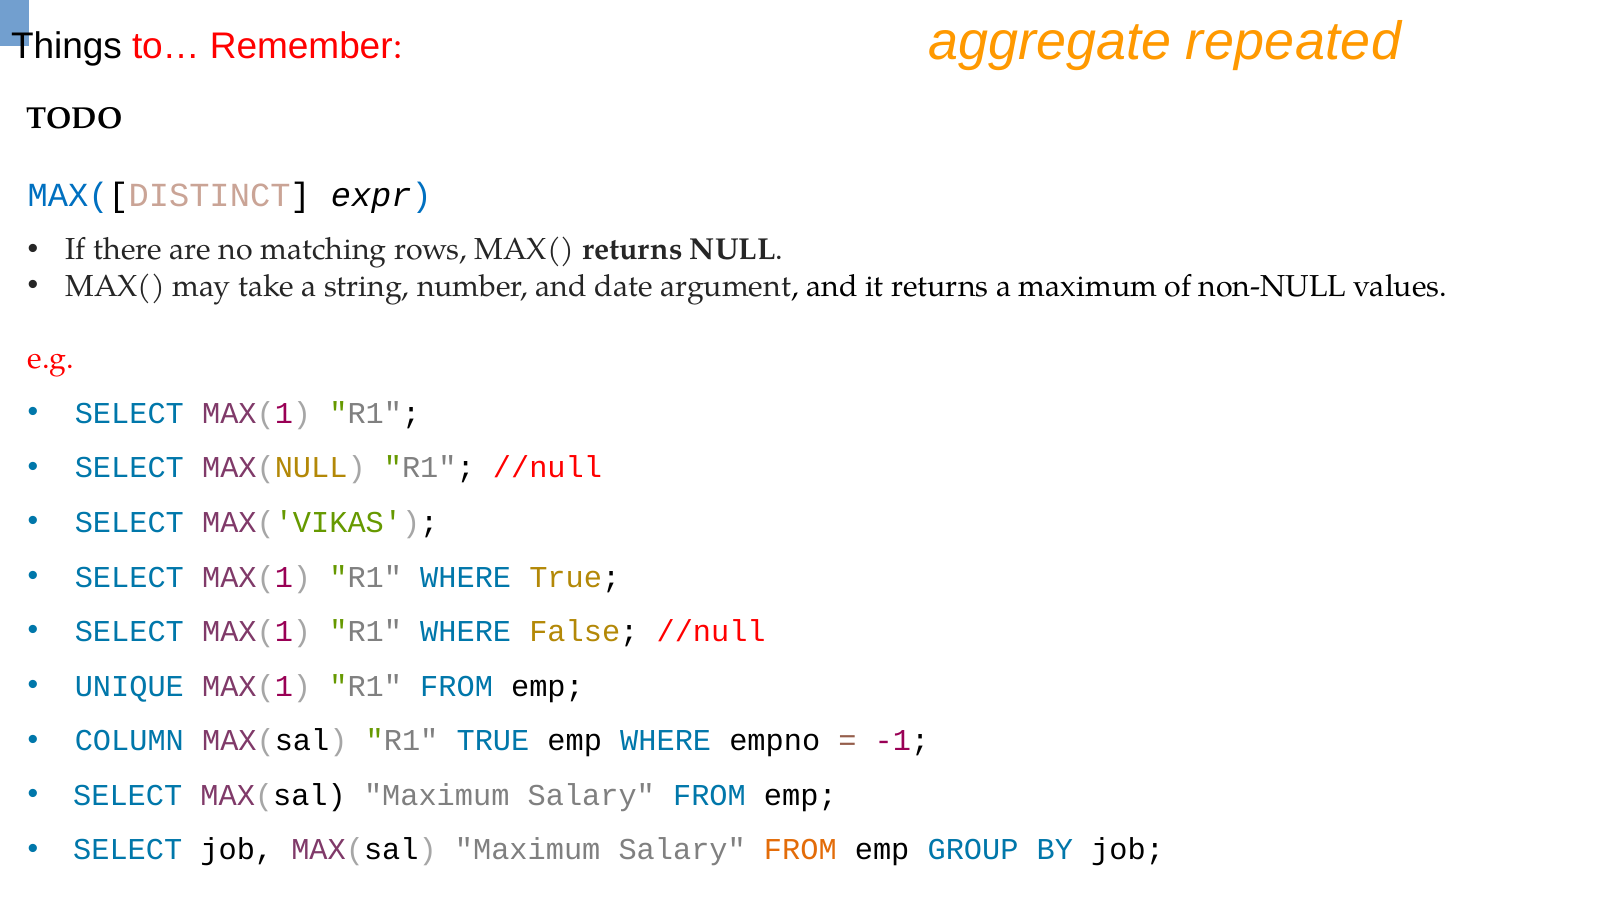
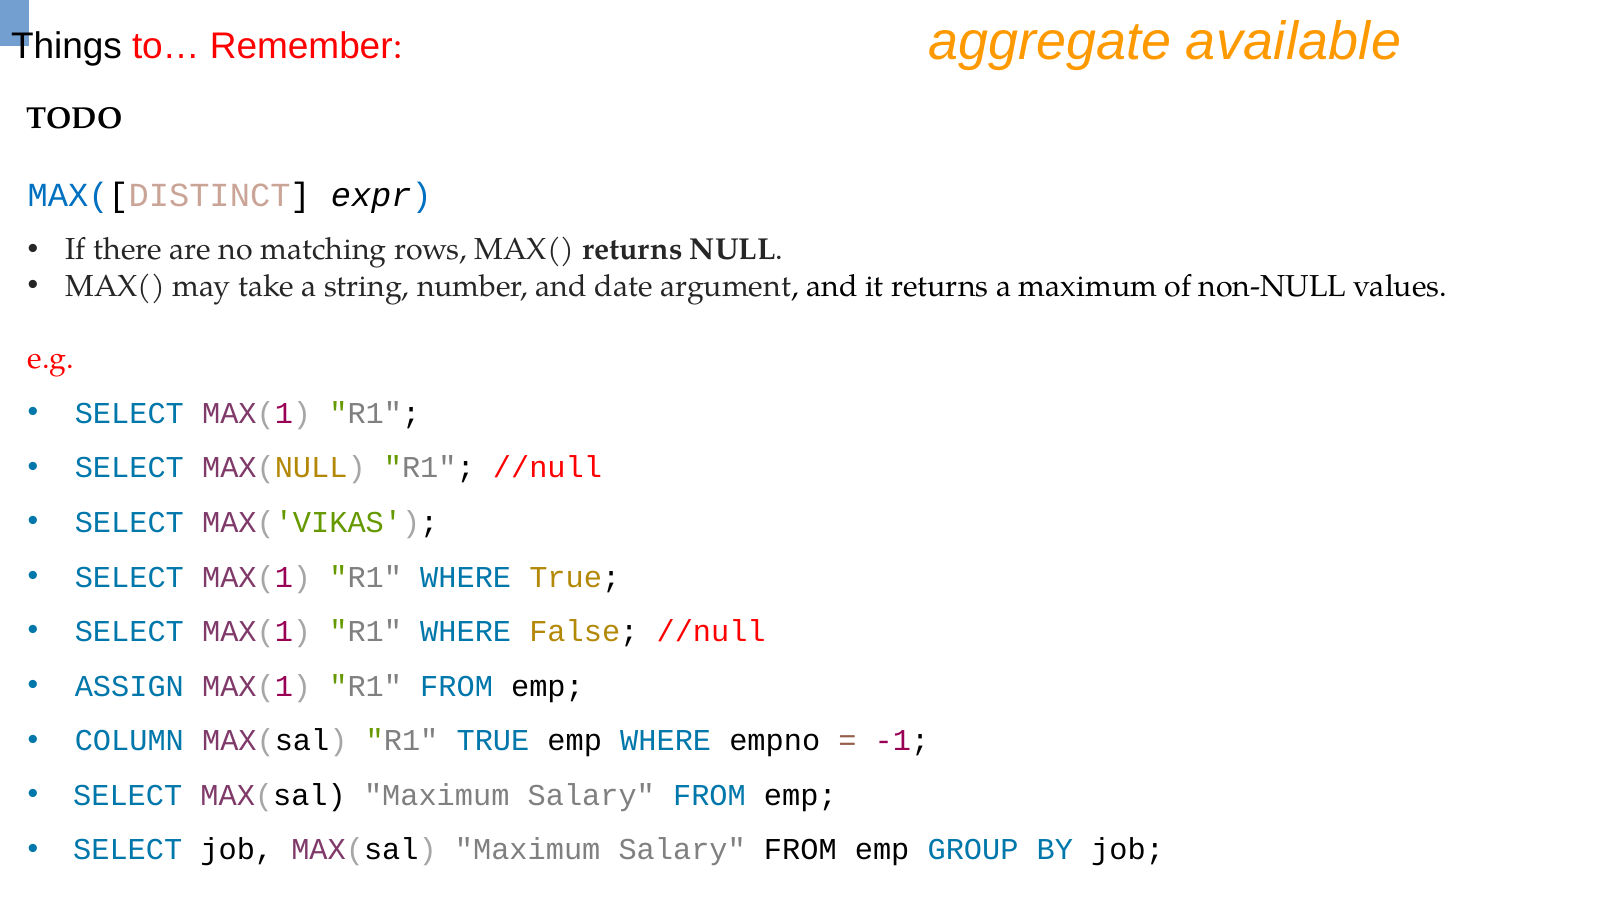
repeated: repeated -> available (1294, 42)
UNIQUE: UNIQUE -> ASSIGN (129, 686)
FROM colour: orange -> black (800, 850)
